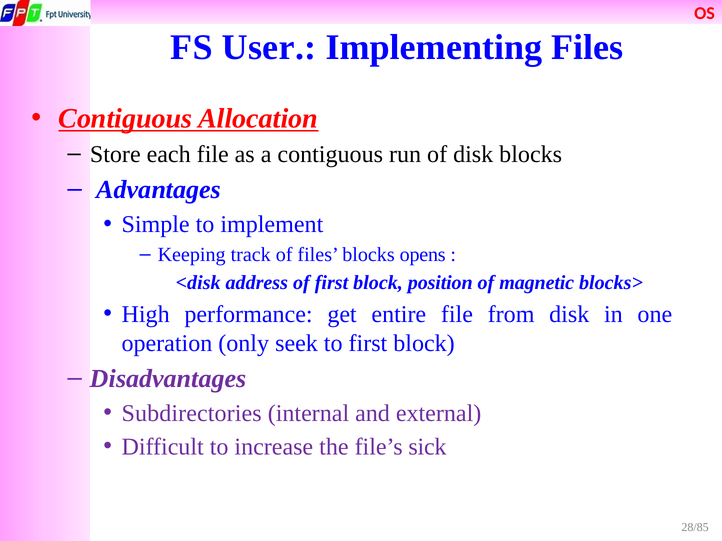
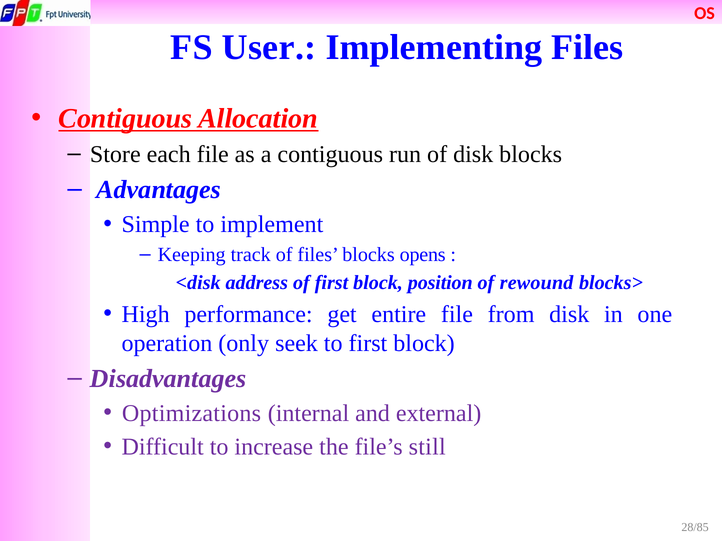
magnetic: magnetic -> rewound (537, 283)
Subdirectories: Subdirectories -> Optimizations (192, 414)
sick: sick -> still (427, 447)
